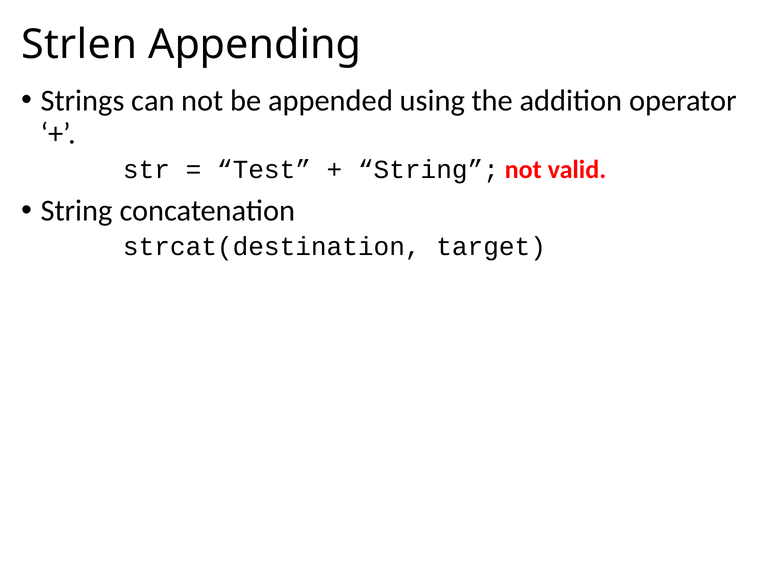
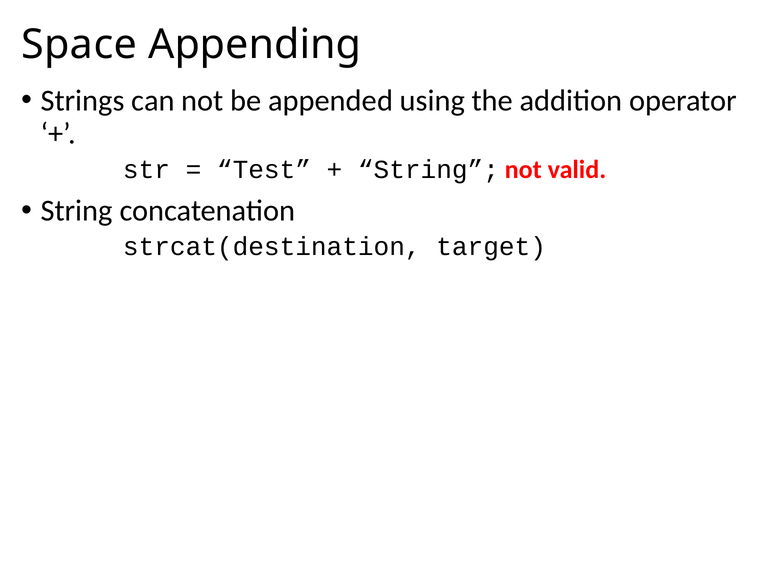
Strlen: Strlen -> Space (79, 45)
